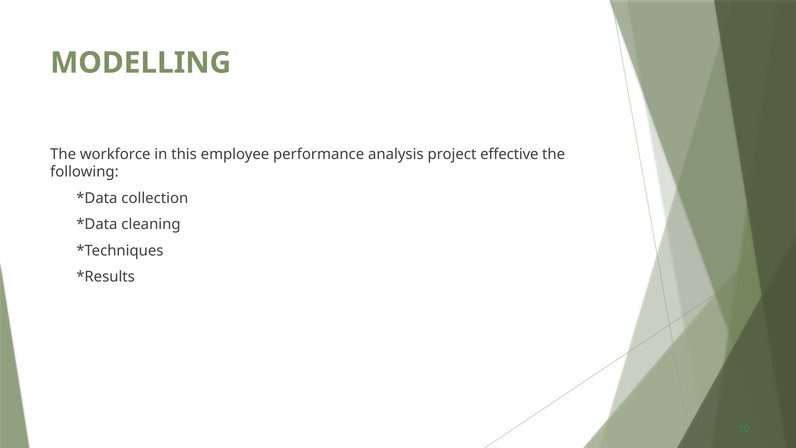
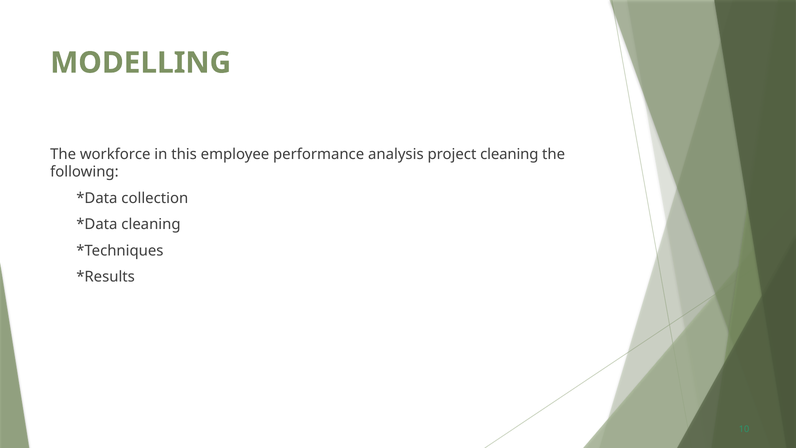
project effective: effective -> cleaning (509, 154)
